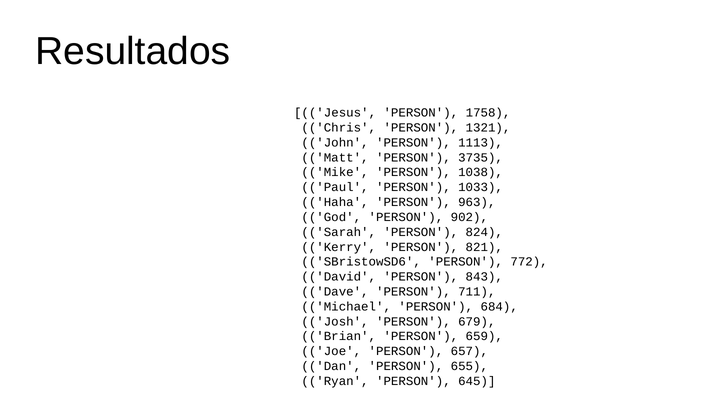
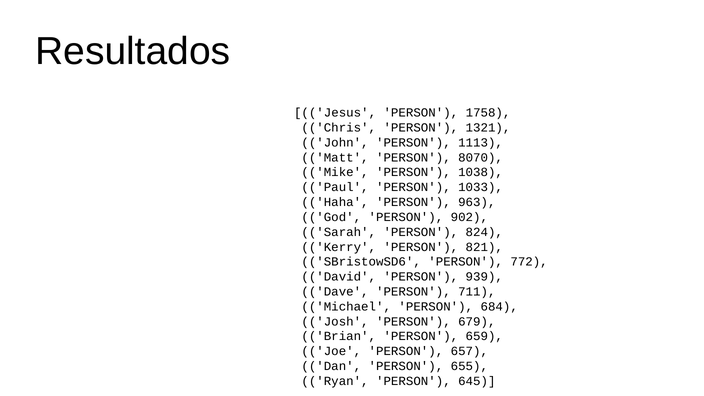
3735: 3735 -> 8070 (481, 157)
843: 843 -> 939 (484, 277)
